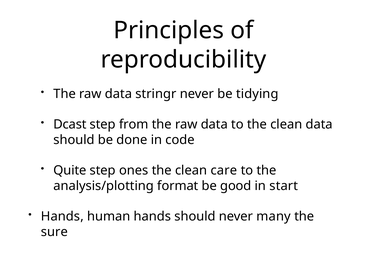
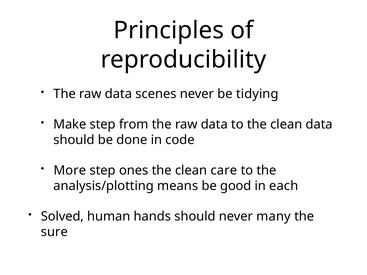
stringr: stringr -> scenes (156, 94)
Dcast: Dcast -> Make (70, 125)
Quite: Quite -> More (70, 171)
format: format -> means (178, 186)
start: start -> each (284, 186)
Hands: Hands -> Solved (62, 217)
